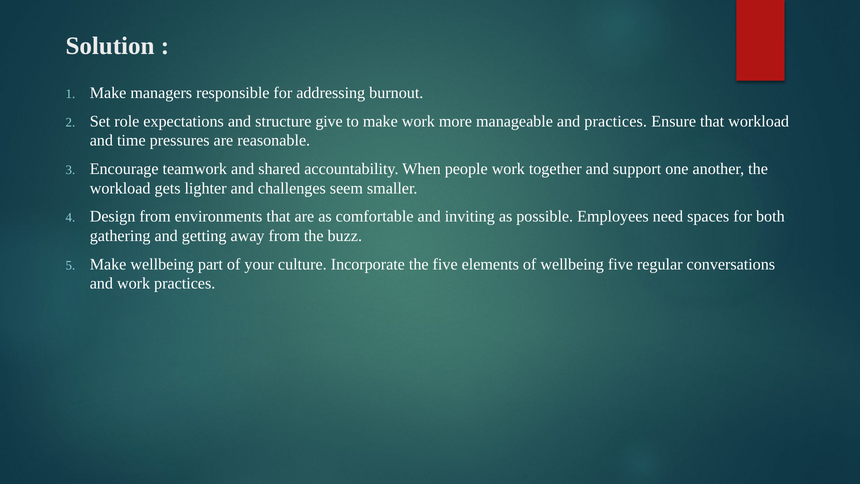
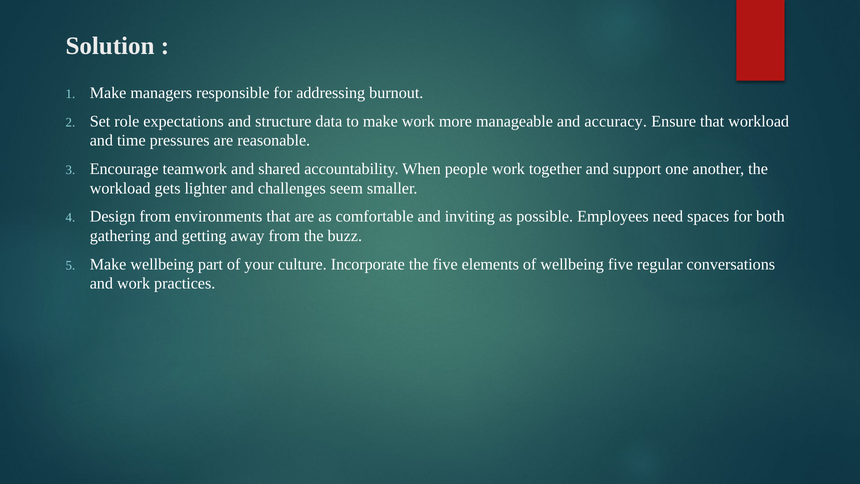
give: give -> data (329, 121)
and practices: practices -> accuracy (616, 121)
